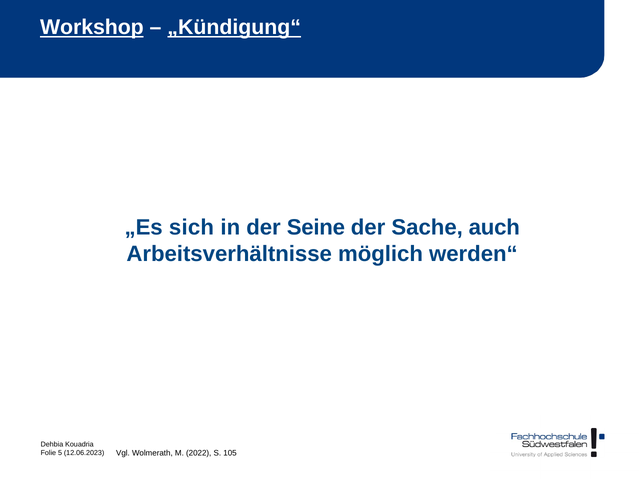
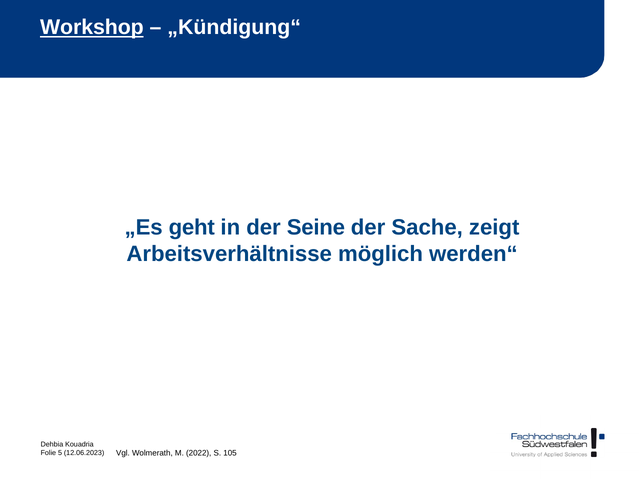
„Kündigung“ underline: present -> none (234, 27)
sich: sich -> geht (192, 227)
auch: auch -> zeigt (494, 227)
